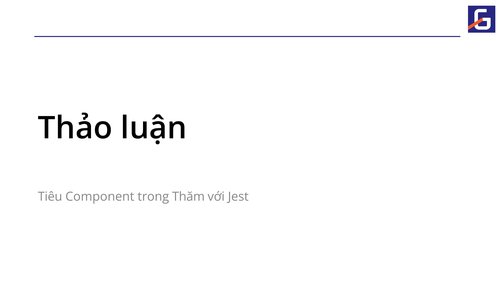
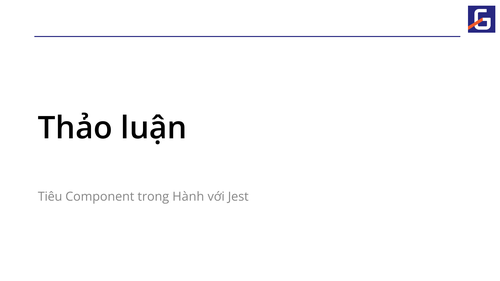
Thăm: Thăm -> Hành (188, 197)
